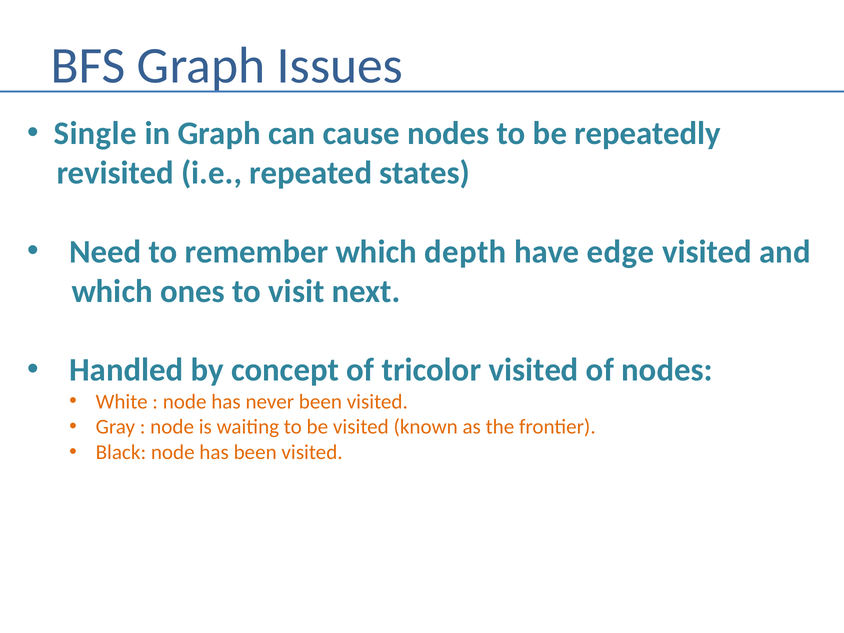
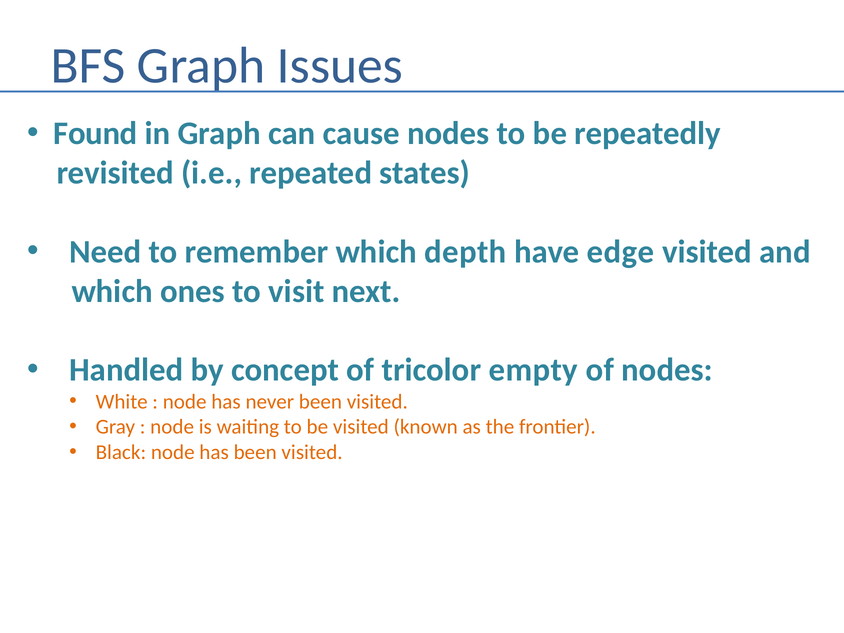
Single: Single -> Found (95, 134)
tricolor visited: visited -> empty (533, 370)
